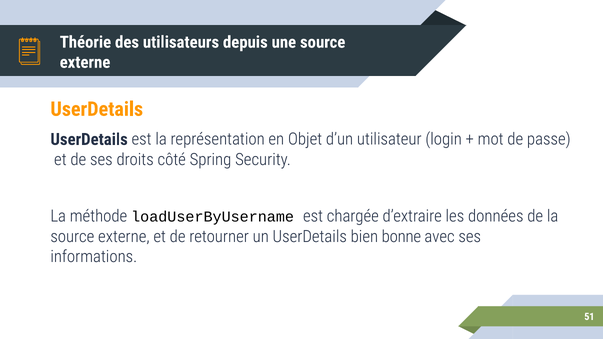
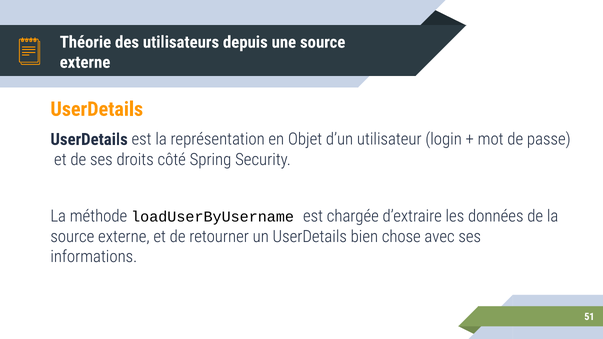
bonne: bonne -> chose (401, 237)
